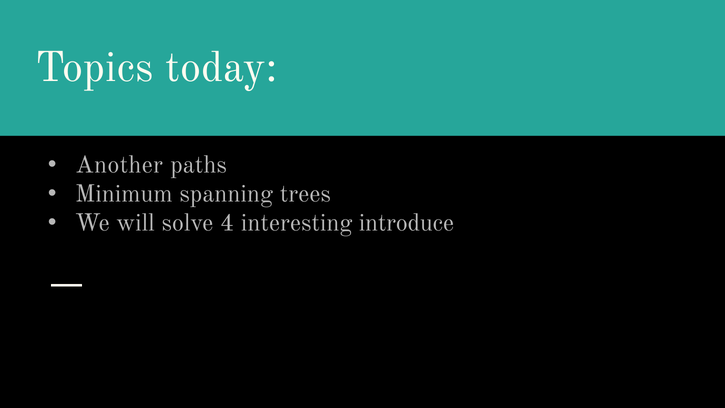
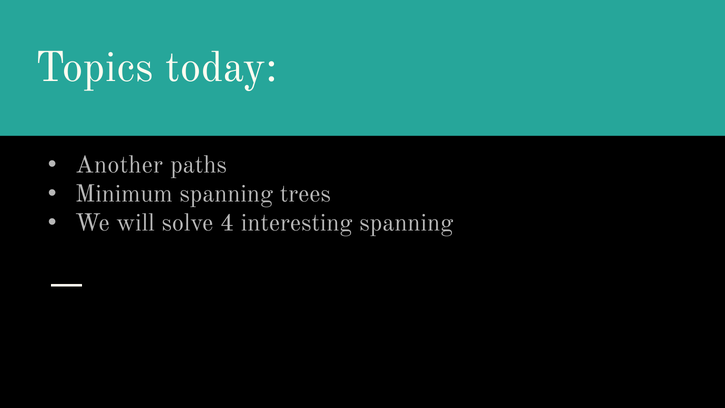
interesting introduce: introduce -> spanning (406, 223)
